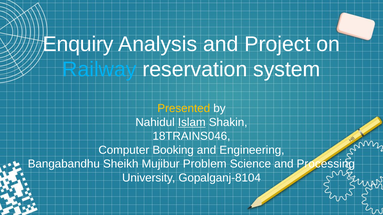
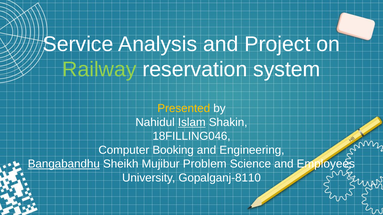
Enquiry: Enquiry -> Service (78, 44)
Railway colour: light blue -> light green (99, 70)
18TRAINS046: 18TRAINS046 -> 18FILLING046 (191, 136)
Bangabandhu underline: none -> present (64, 164)
Processing: Processing -> Employees (326, 164)
Gopalganj-8104: Gopalganj-8104 -> Gopalganj-8110 (220, 178)
